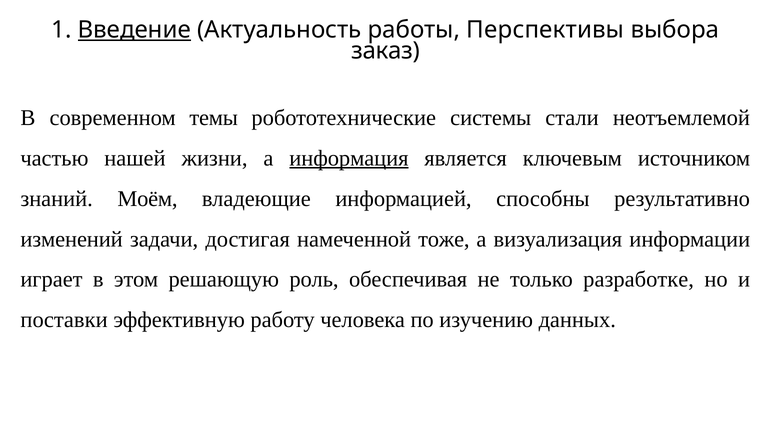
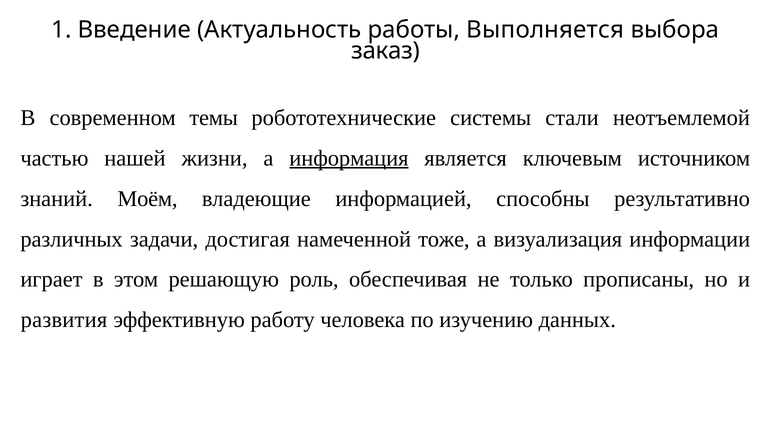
Введение underline: present -> none (134, 30)
Перспективы: Перспективы -> Выполняется (545, 30)
изменений: изменений -> различных (72, 239)
разработке: разработке -> прописаны (639, 279)
поставки: поставки -> развития (64, 320)
